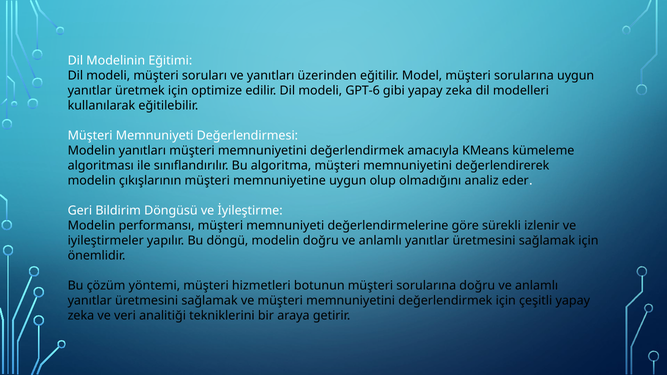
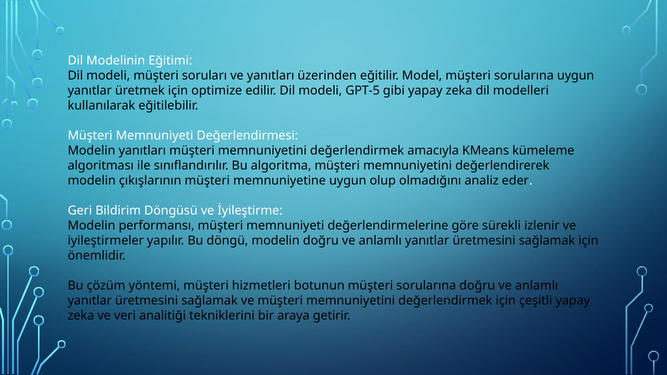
GPT-6: GPT-6 -> GPT-5 (363, 91)
